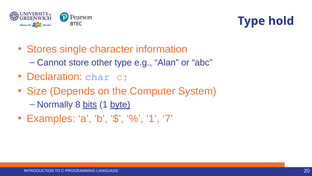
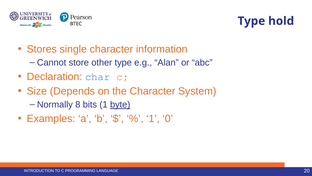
the Computer: Computer -> Character (152, 91)
bits underline: present -> none (90, 104)
7: 7 -> 0 (168, 118)
